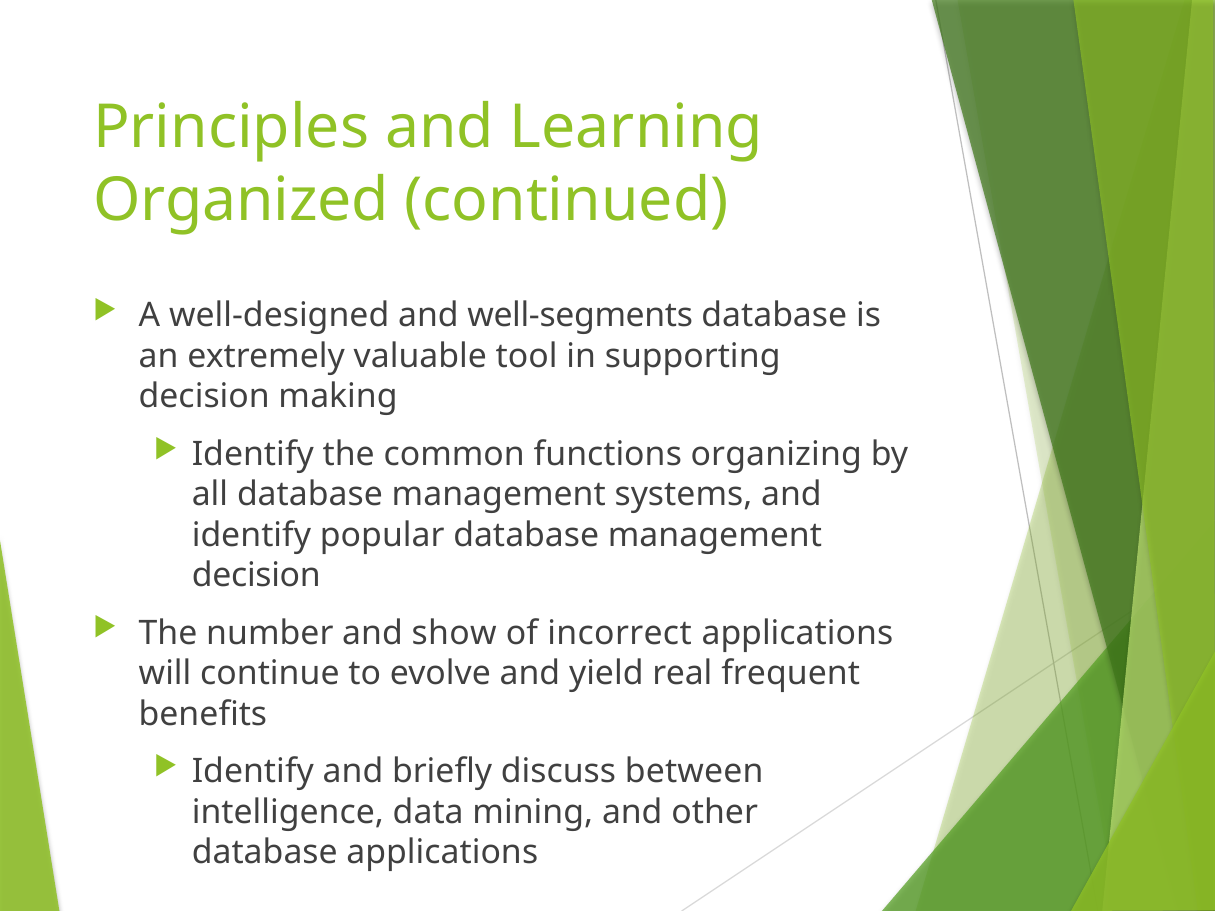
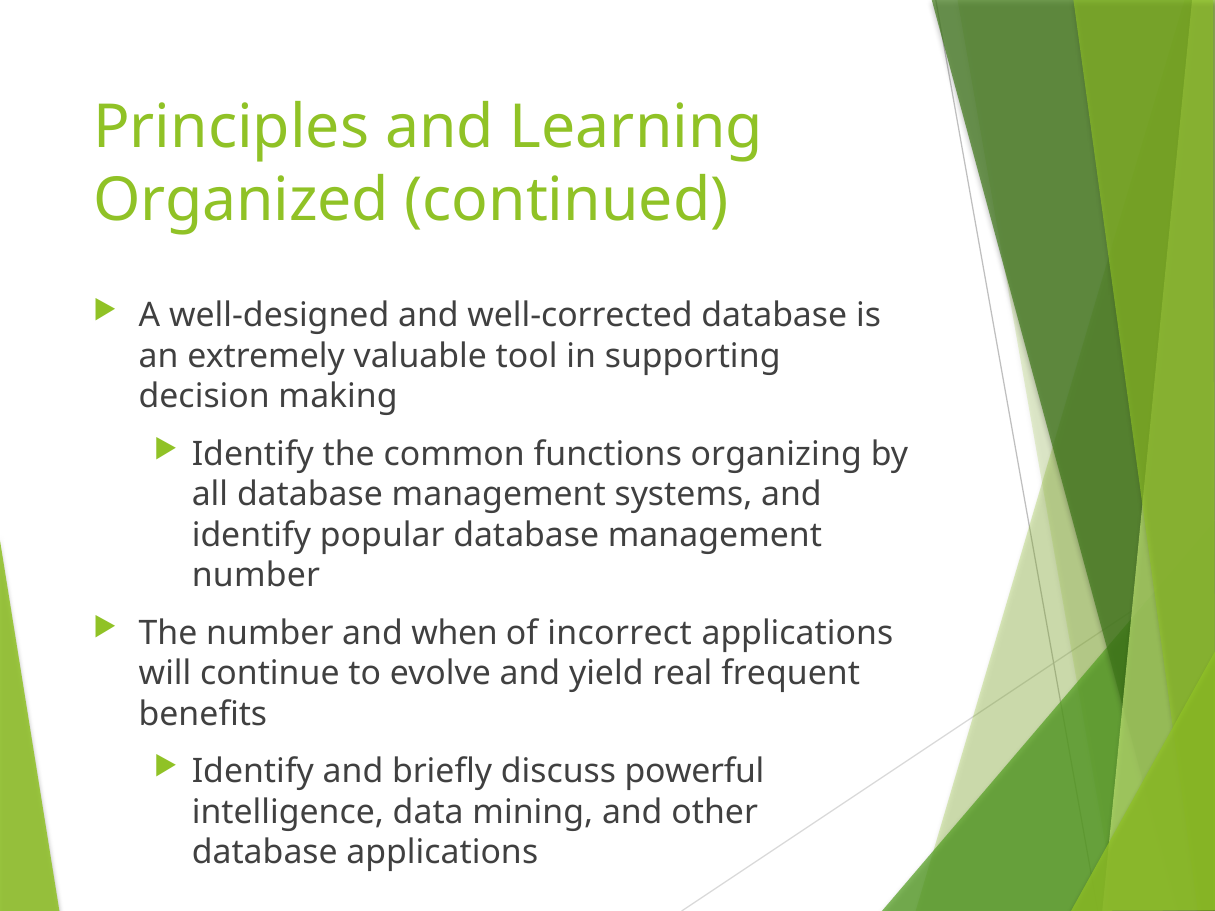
well-segments: well-segments -> well-corrected (580, 316)
decision: decision -> number (256, 576)
show: show -> when (455, 633)
between: between -> powerful (694, 772)
